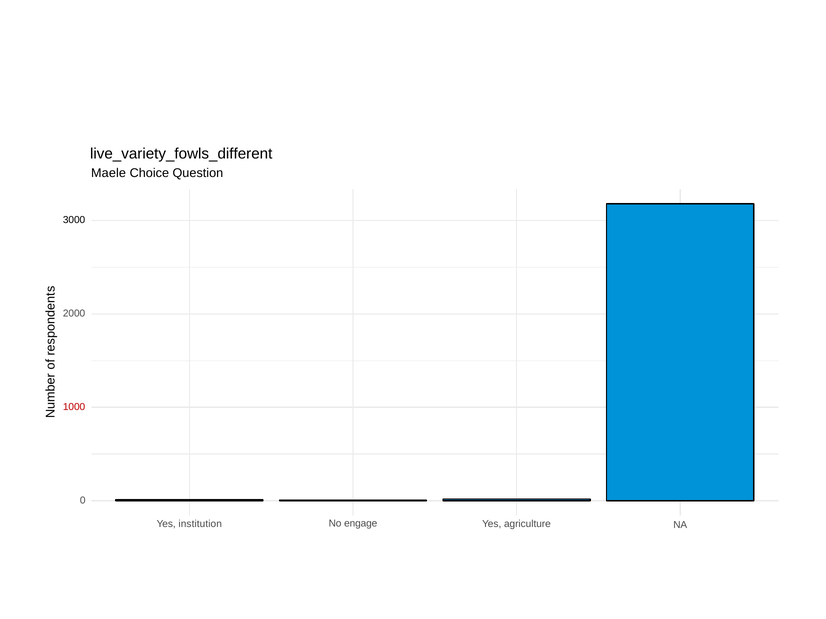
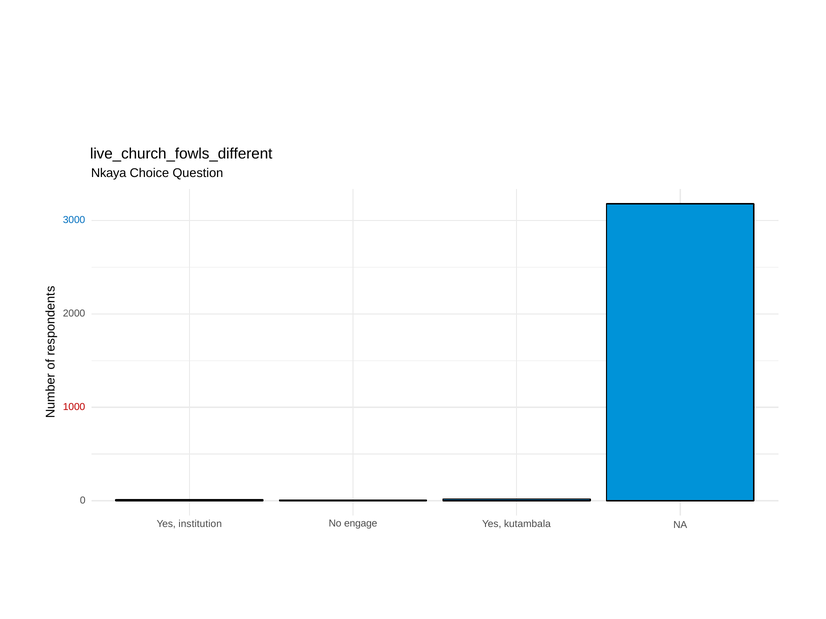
live_variety_fowls_different: live_variety_fowls_different -> live_church_fowls_different (181, 154)
Maele: Maele -> Nkaya (109, 173)
3000 colour: black -> blue (74, 220)
agriculture: agriculture -> kutambala (527, 524)
